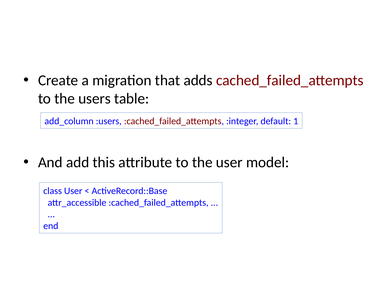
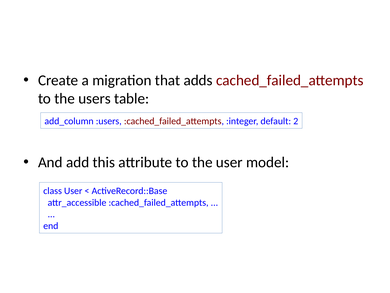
1: 1 -> 2 (296, 121)
